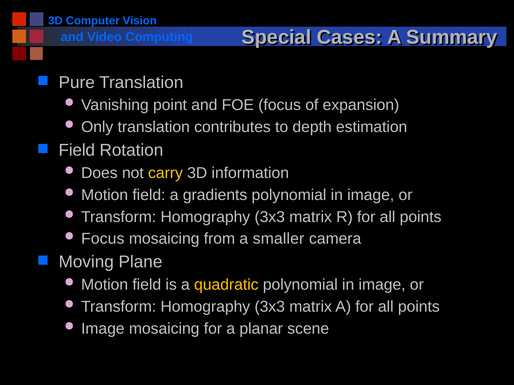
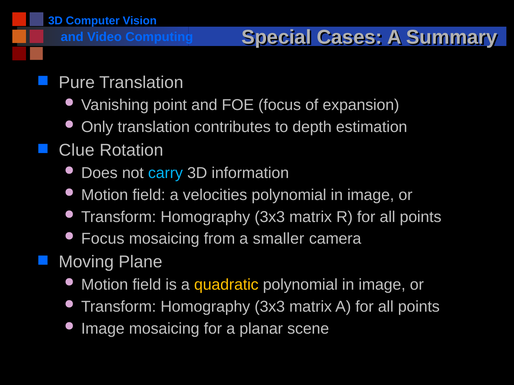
Field: Field -> Clue (77, 150)
carry colour: yellow -> light blue (165, 173)
gradients: gradients -> velocities (215, 195)
